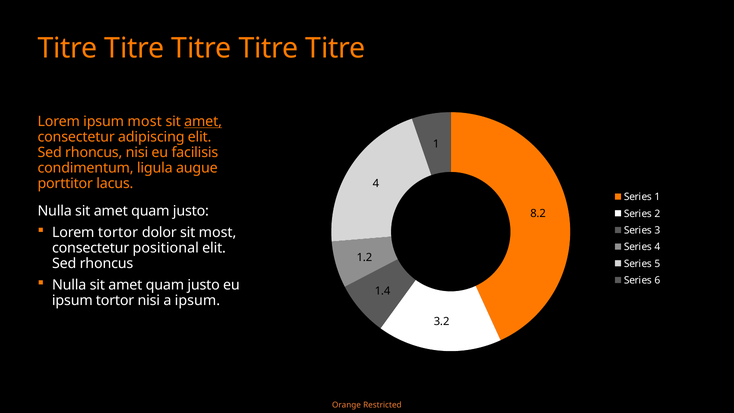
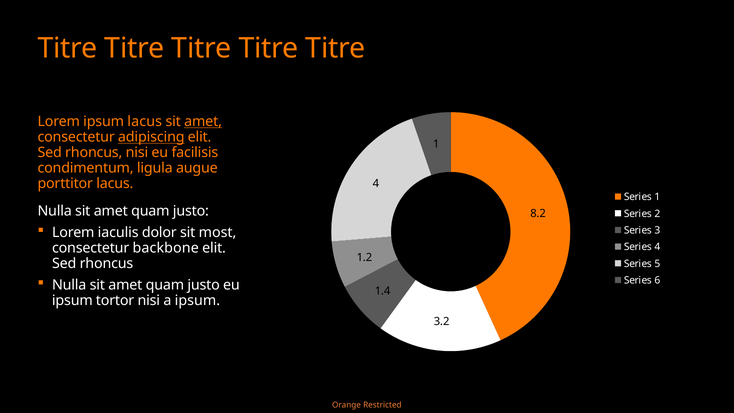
ipsum most: most -> lacus (145, 122)
adipiscing underline: none -> present (151, 137)
Lorem tortor: tortor -> iaculis (118, 233)
positional: positional -> backbone (166, 248)
